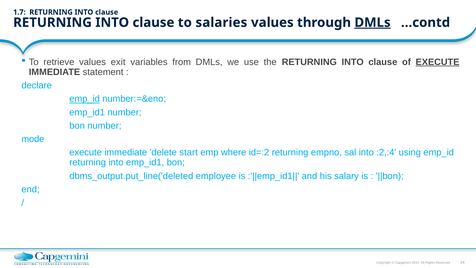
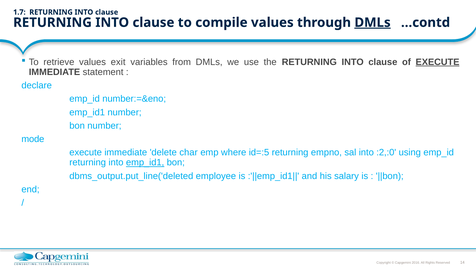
salaries: salaries -> compile (221, 23)
emp_id underline: present -> none (85, 99)
start: start -> char (189, 152)
id=:2: id=:2 -> id=:5 (259, 152)
:2,:4: :2,:4 -> :2,:0 (386, 152)
emp_id1 underline: none -> present (145, 162)
